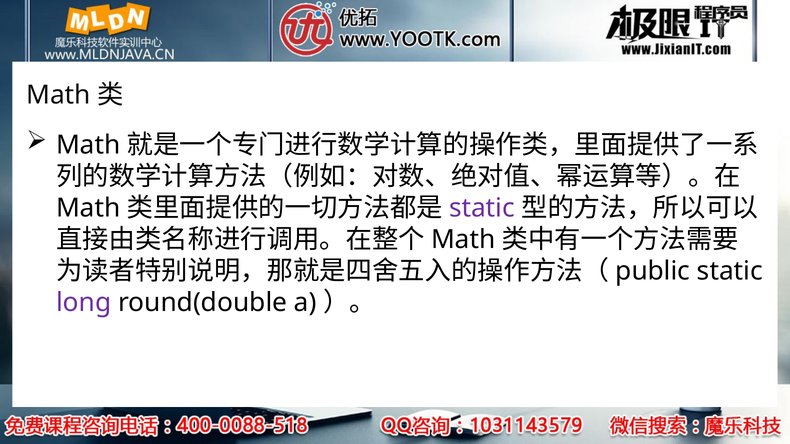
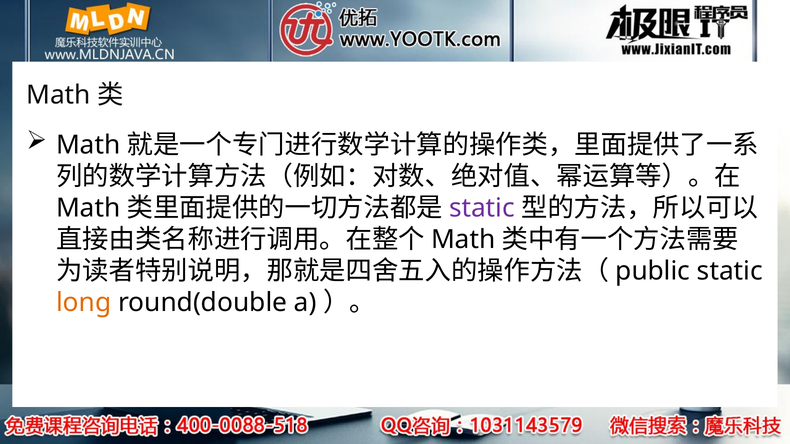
long colour: purple -> orange (84, 303)
